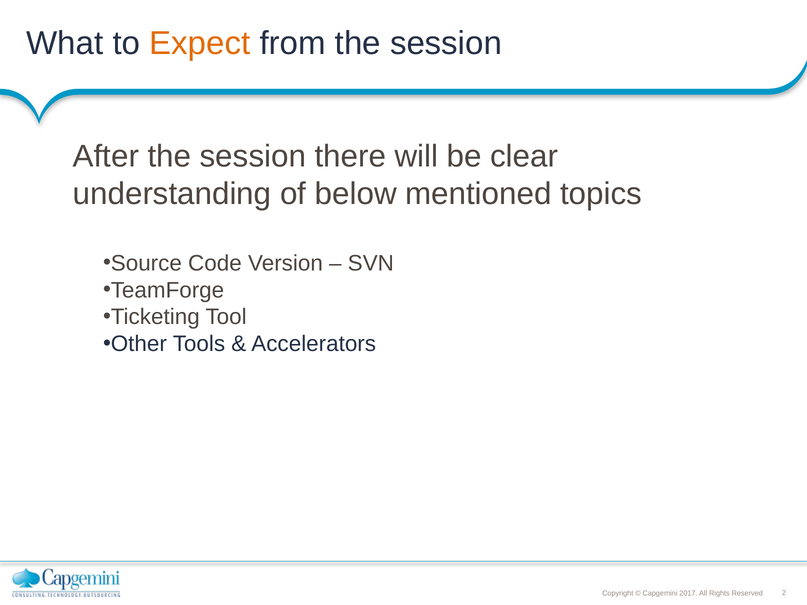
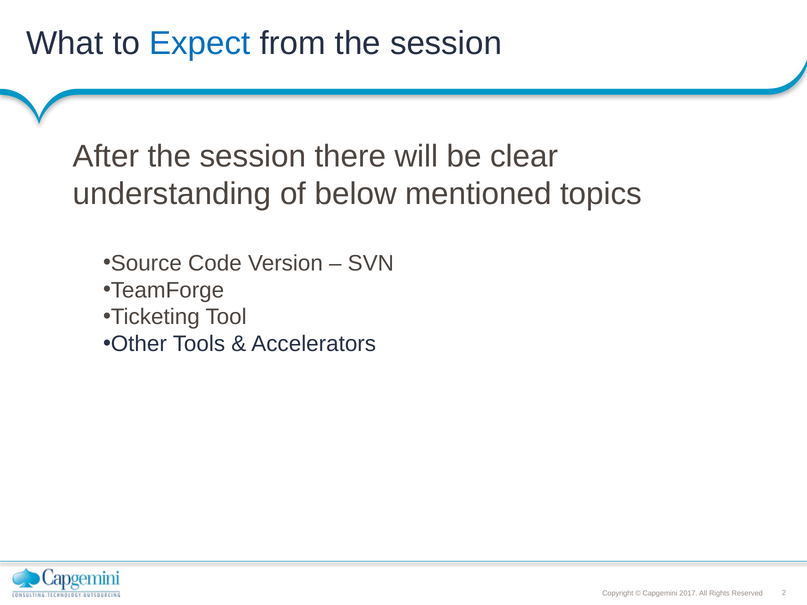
Expect colour: orange -> blue (200, 43)
